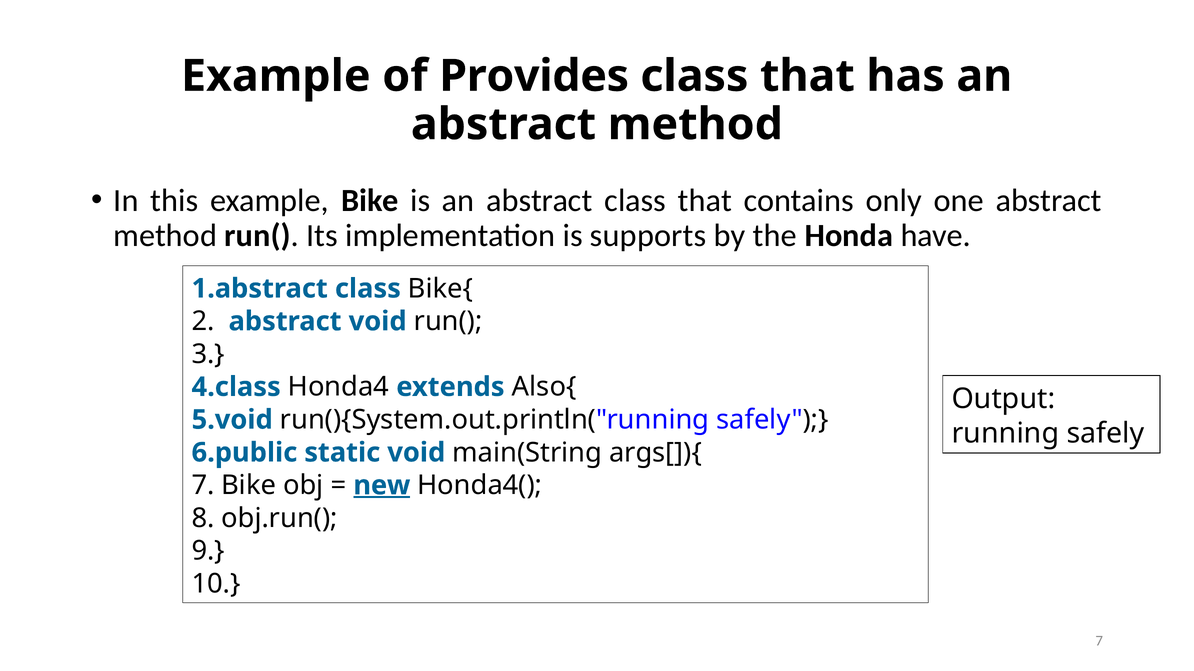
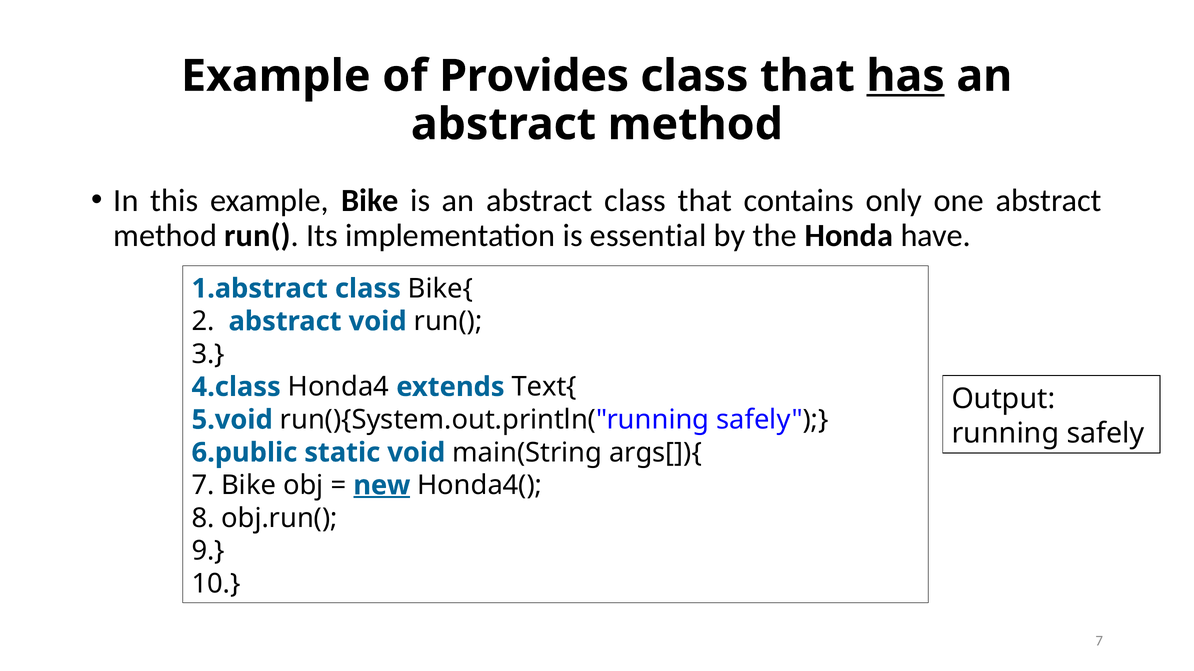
has underline: none -> present (906, 76)
supports: supports -> essential (648, 236)
Also{: Also{ -> Text{ (544, 387)
